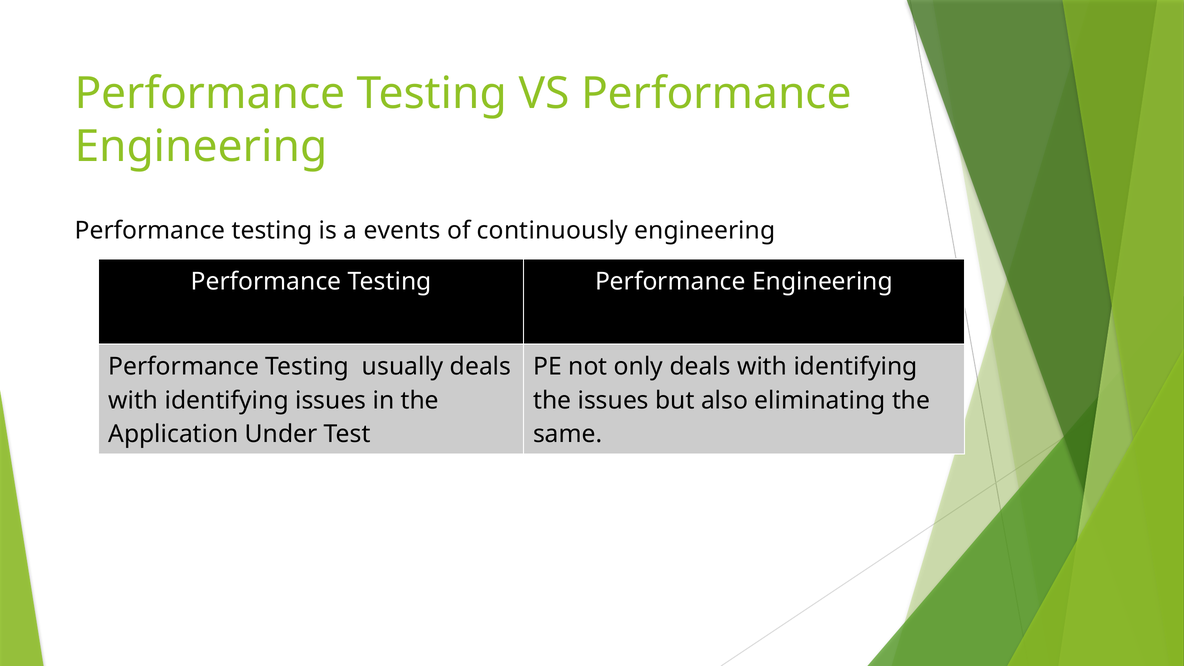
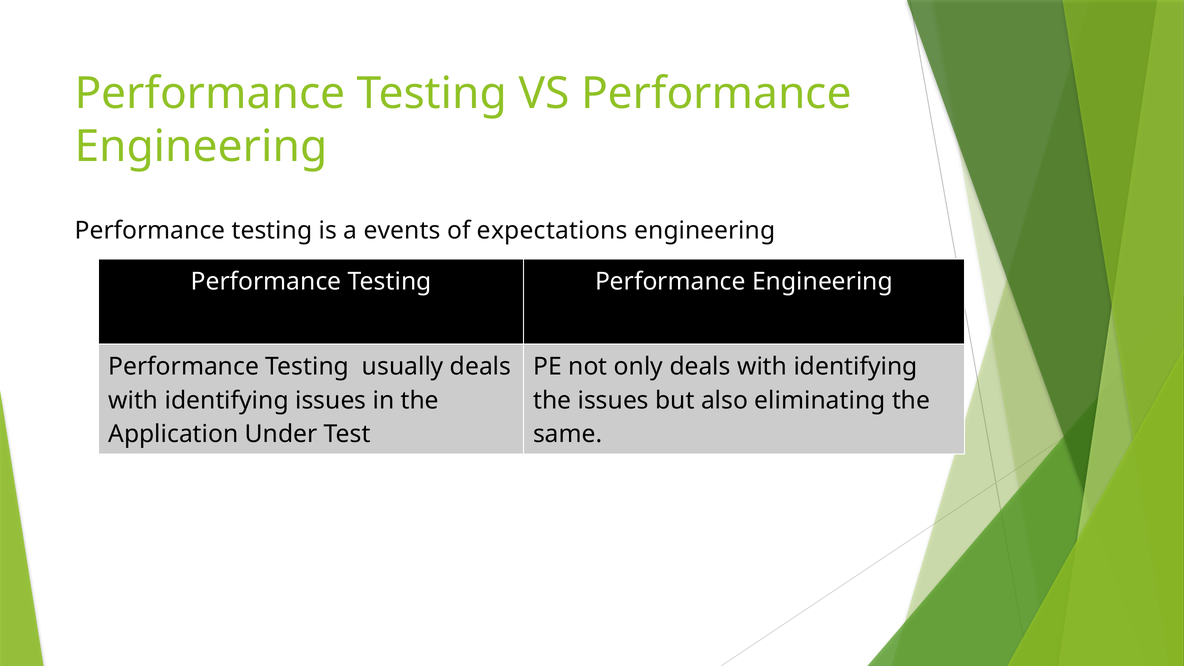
continuously: continuously -> expectations (552, 231)
